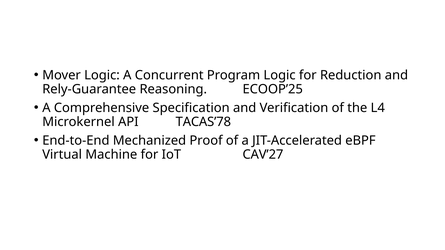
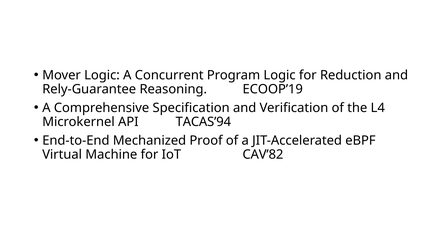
ECOOP’25: ECOOP’25 -> ECOOP’19 (273, 89)
TACAS’78: TACAS’78 -> TACAS’94 (203, 122)
CAV’27: CAV’27 -> CAV’82 (263, 155)
